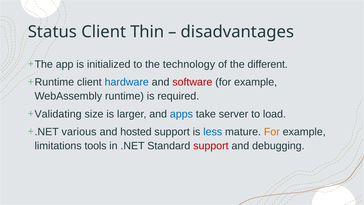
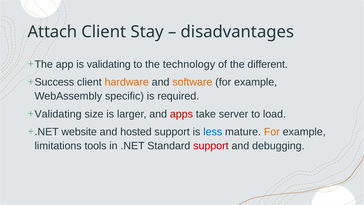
Status: Status -> Attach (52, 32)
Thin: Thin -> Stay (147, 32)
is initialized: initialized -> validating (109, 64)
Runtime: Runtime -> Success (54, 82)
hardware colour: blue -> orange (127, 82)
software colour: red -> orange (192, 82)
WebAssembly runtime: runtime -> specific (124, 96)
apps colour: blue -> red (181, 114)
various: various -> website (79, 132)
